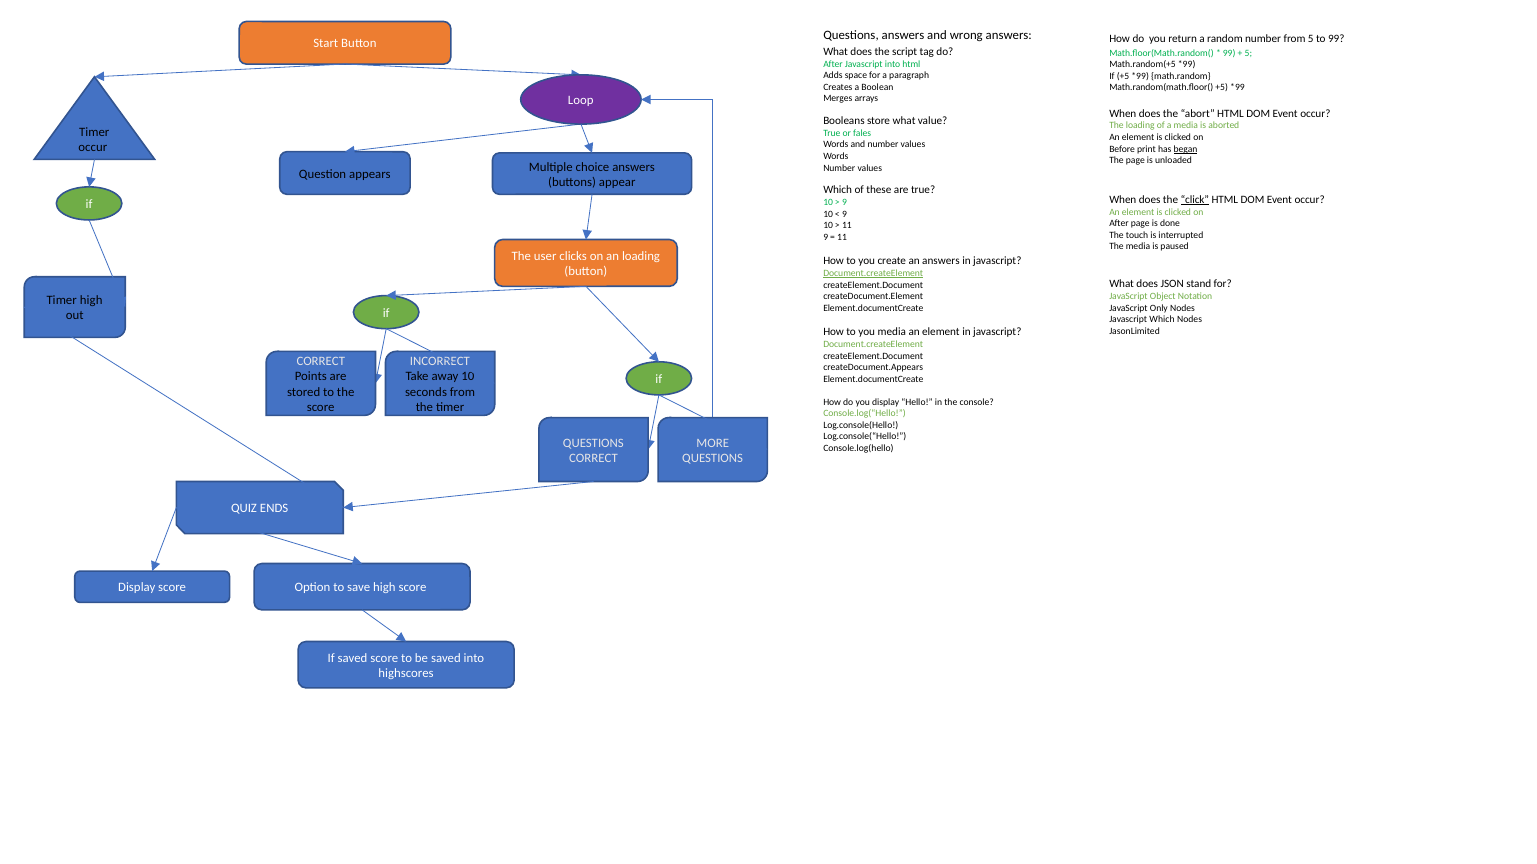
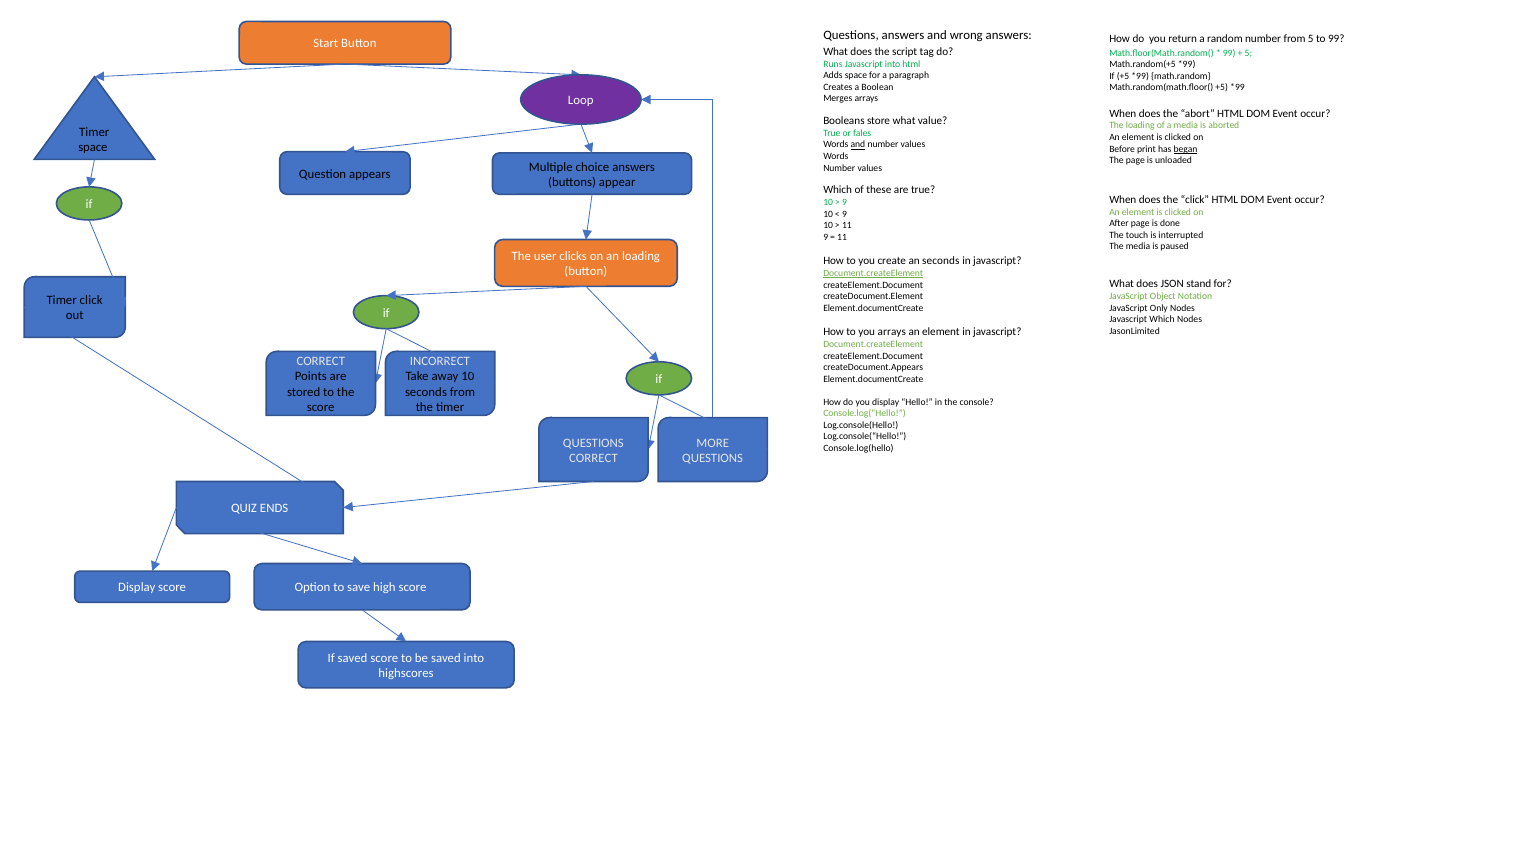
After: After -> Runs (833, 64)
and underline: none -> present (858, 145)
occur: occur -> space (93, 147)
click underline: present -> none (1195, 200)
an answers: answers -> seconds (941, 261)
Timer high: high -> click (91, 300)
you media: media -> arrays (892, 332)
